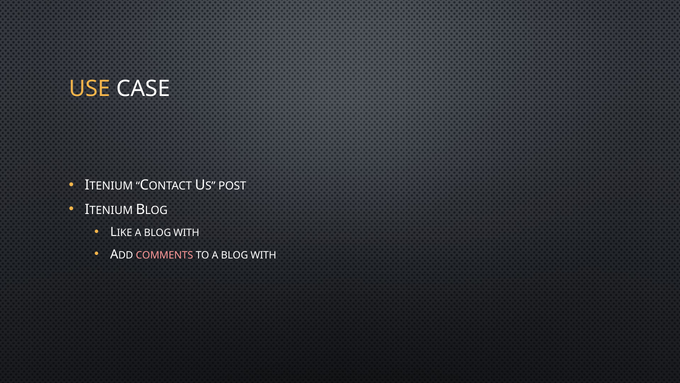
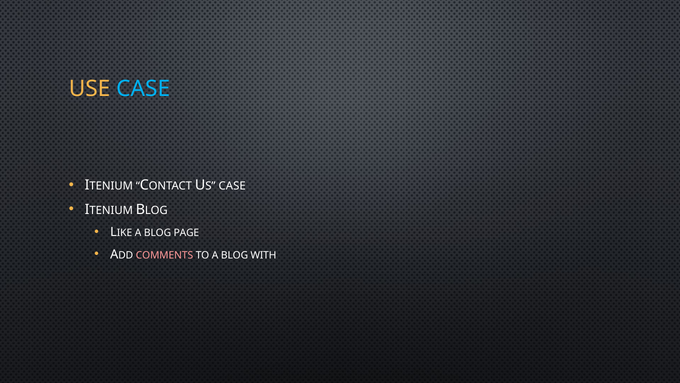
CASE colour: white -> light blue (143, 89)
POST: POST -> CASE (232, 186)
WITH: WITH -> PAGE (186, 233)
